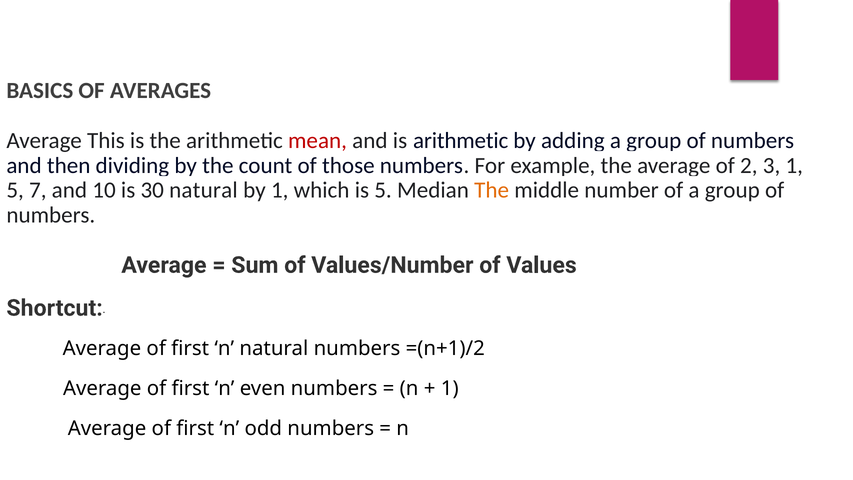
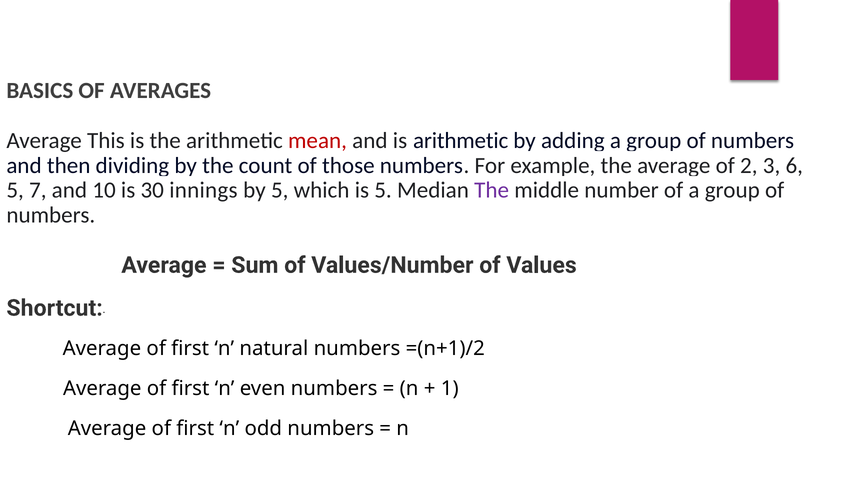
1: 1 -> 6 (794, 165)
30 natural: natural -> innings (203, 190)
by 1: 1 -> 5 (280, 190)
The colour: orange -> purple (492, 190)
